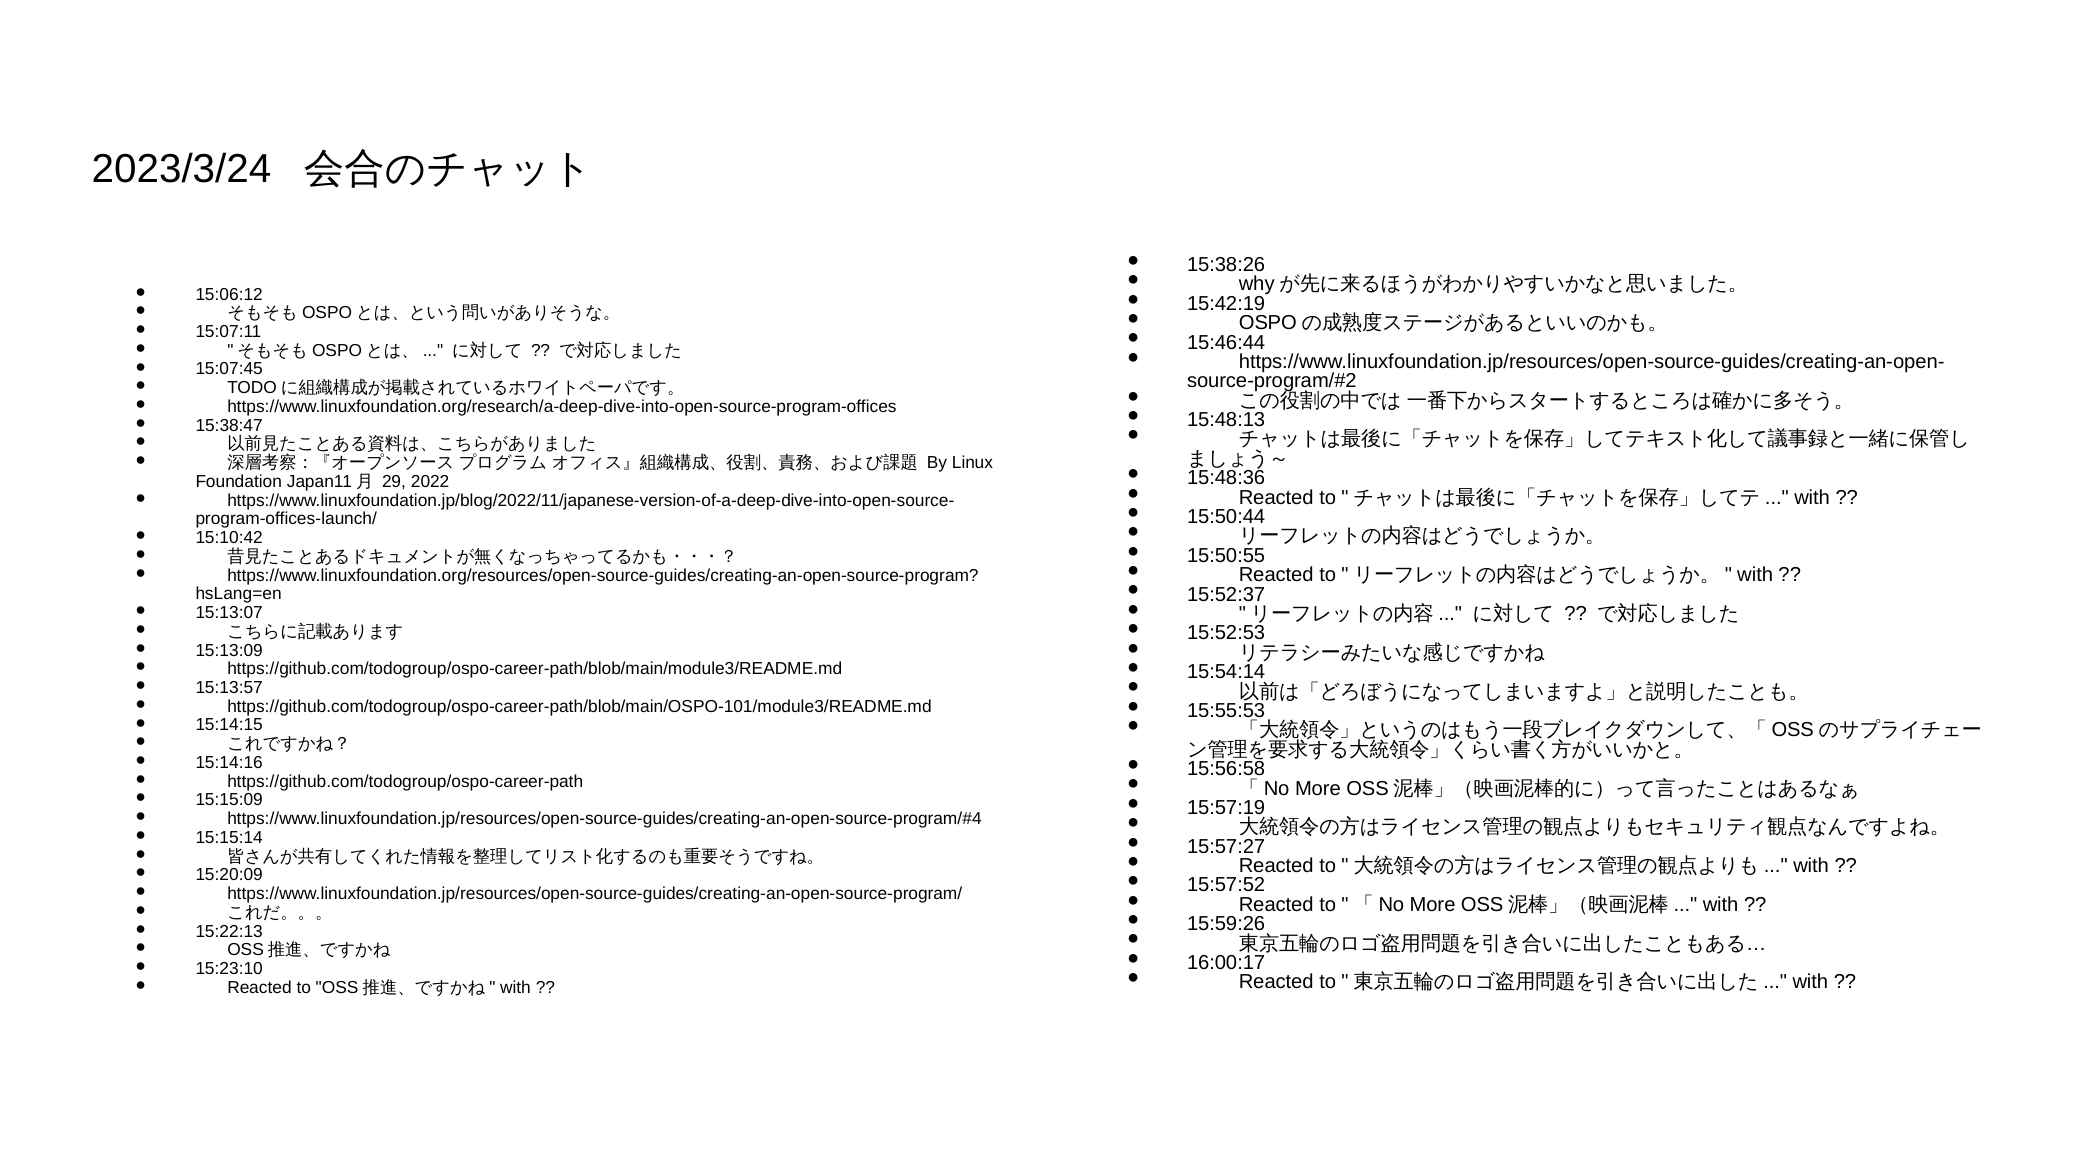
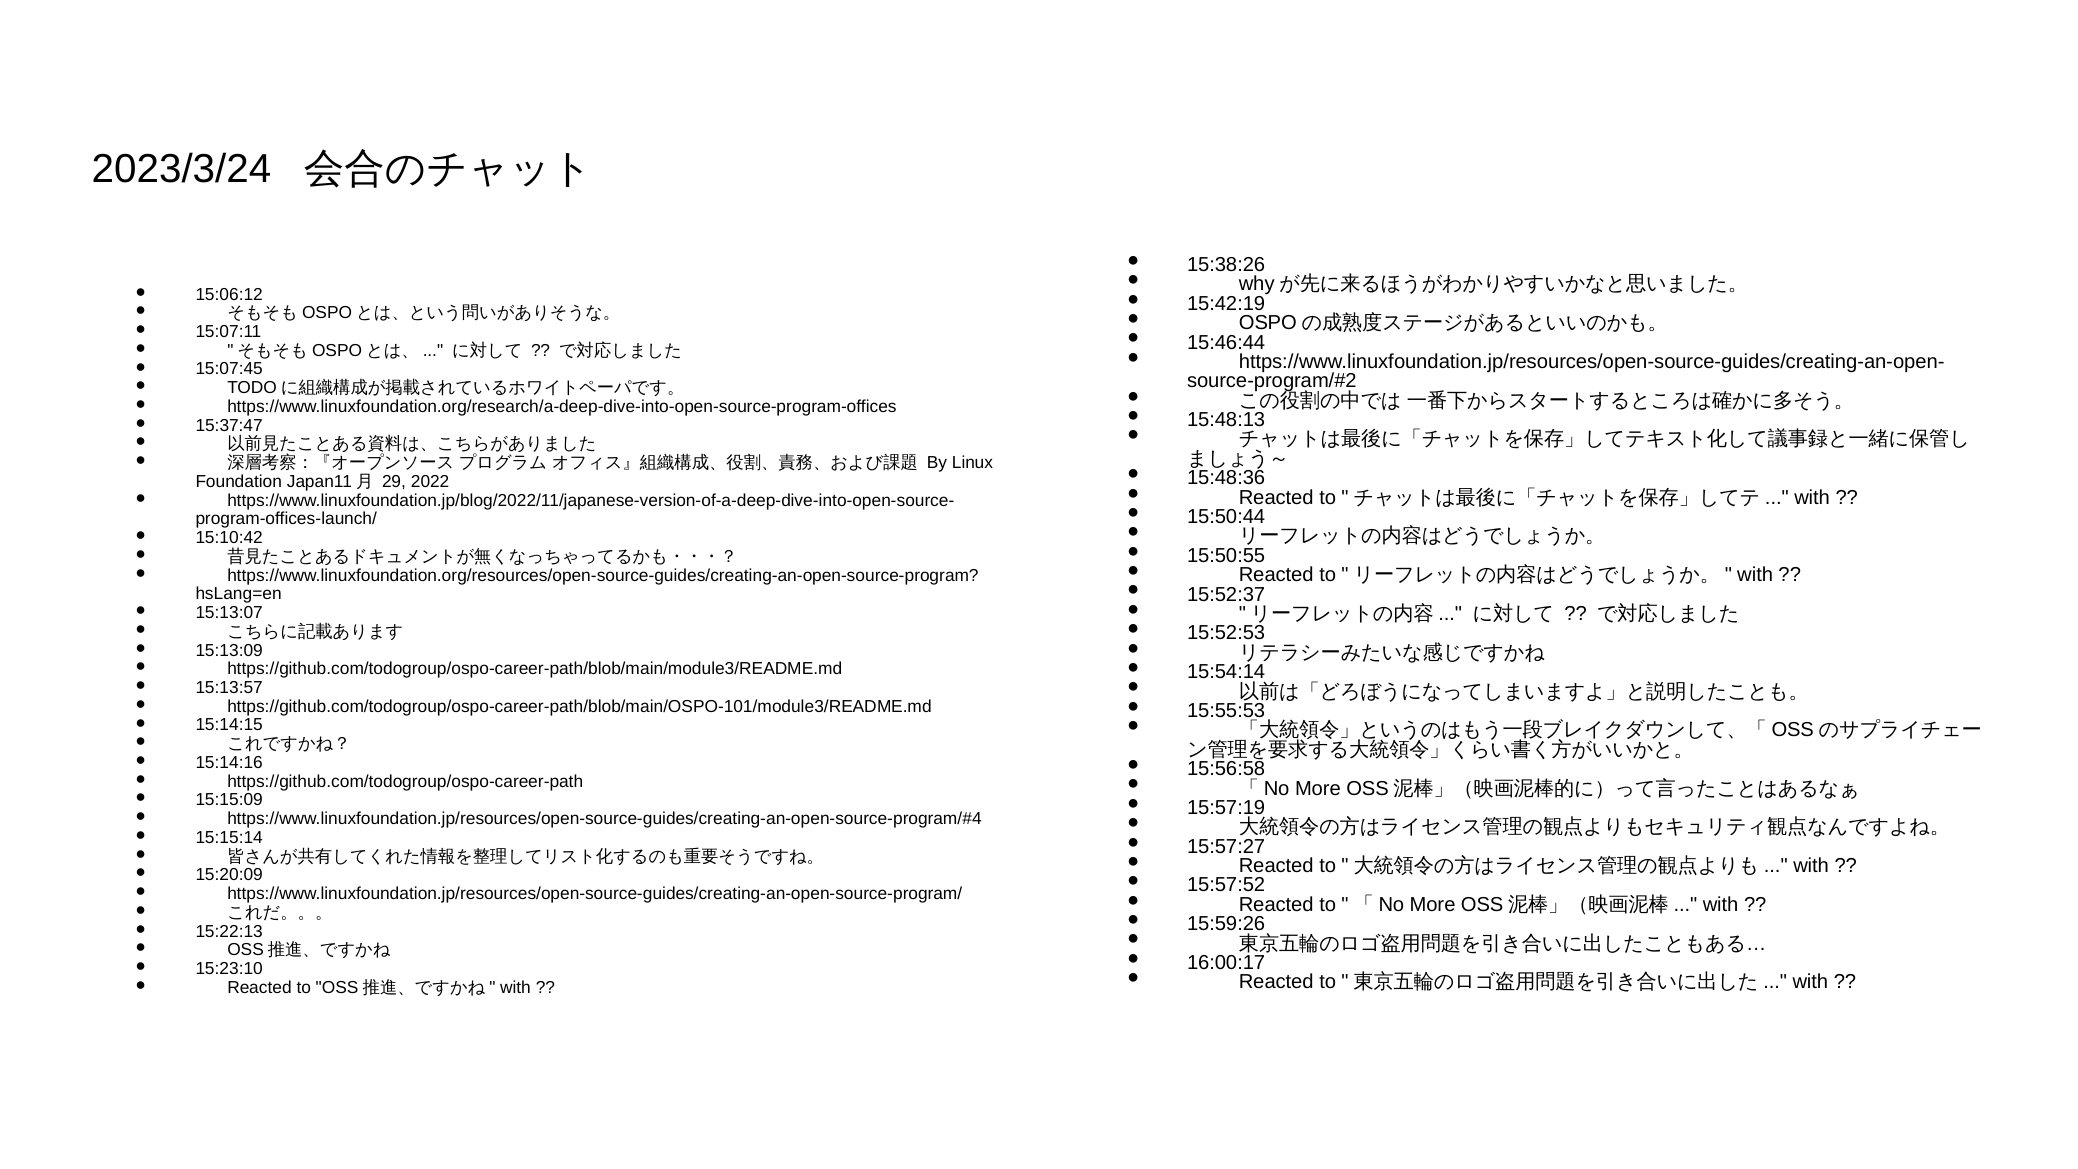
15:38:47: 15:38:47 -> 15:37:47 (229, 425)
